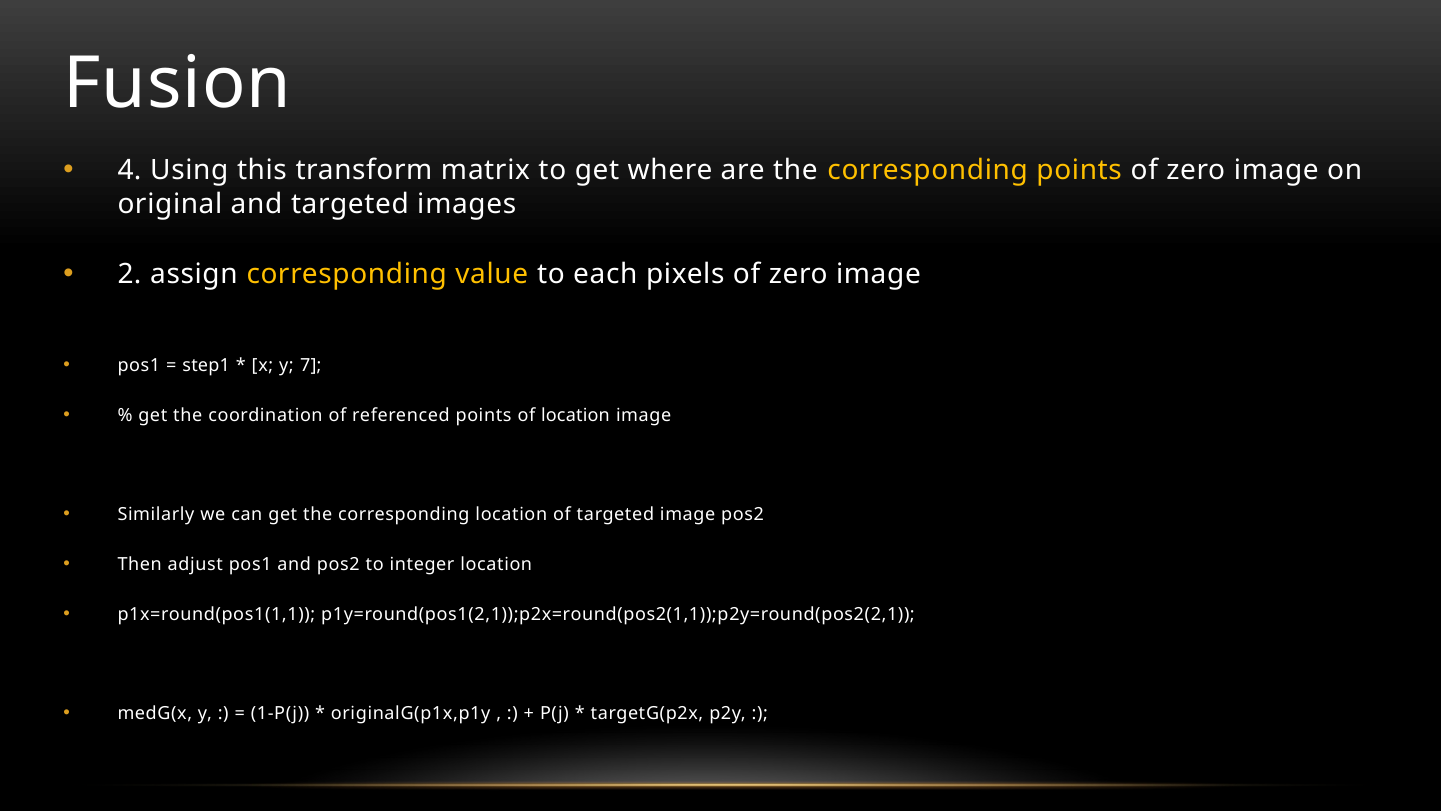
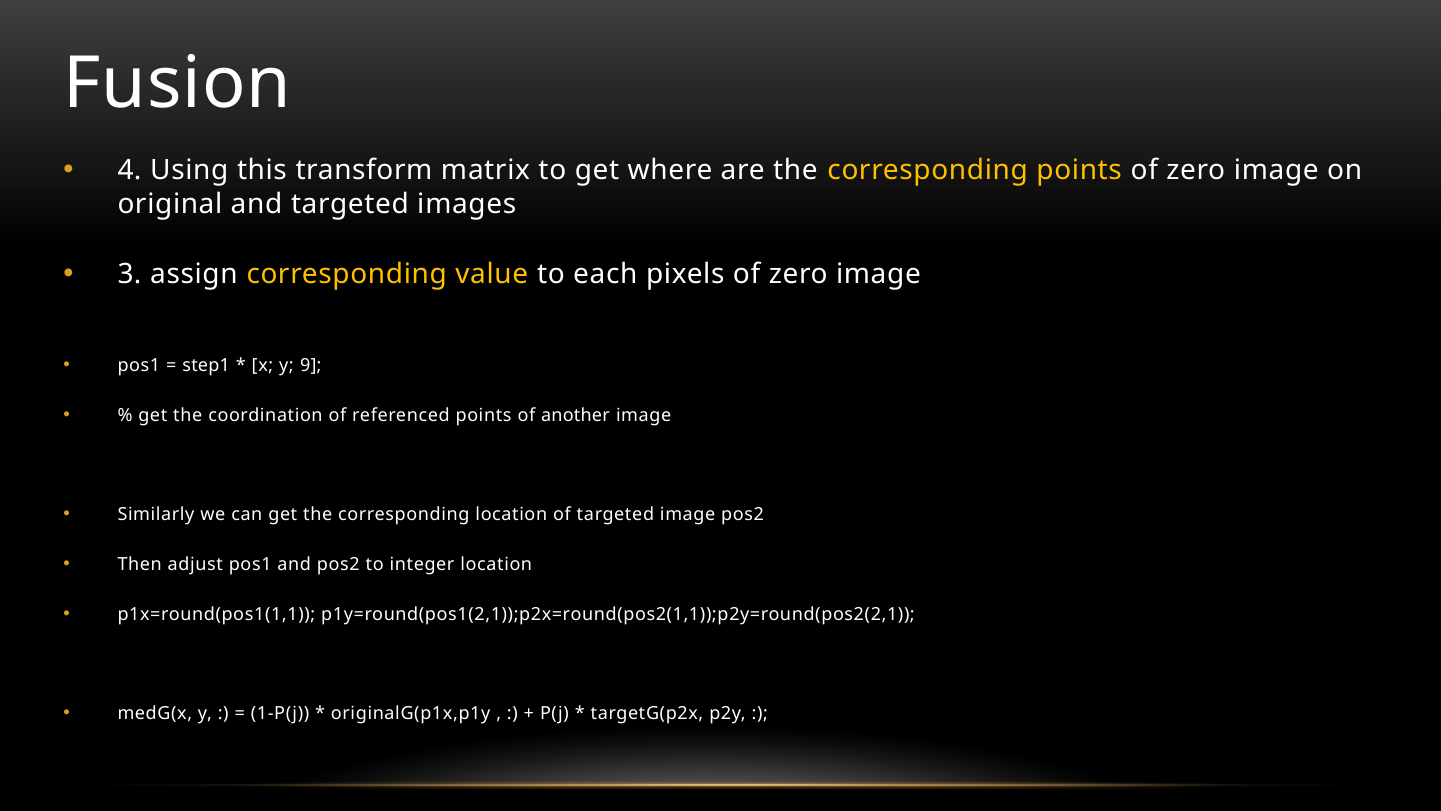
2: 2 -> 3 (129, 274)
7: 7 -> 9 (311, 365)
of location: location -> another (575, 415)
